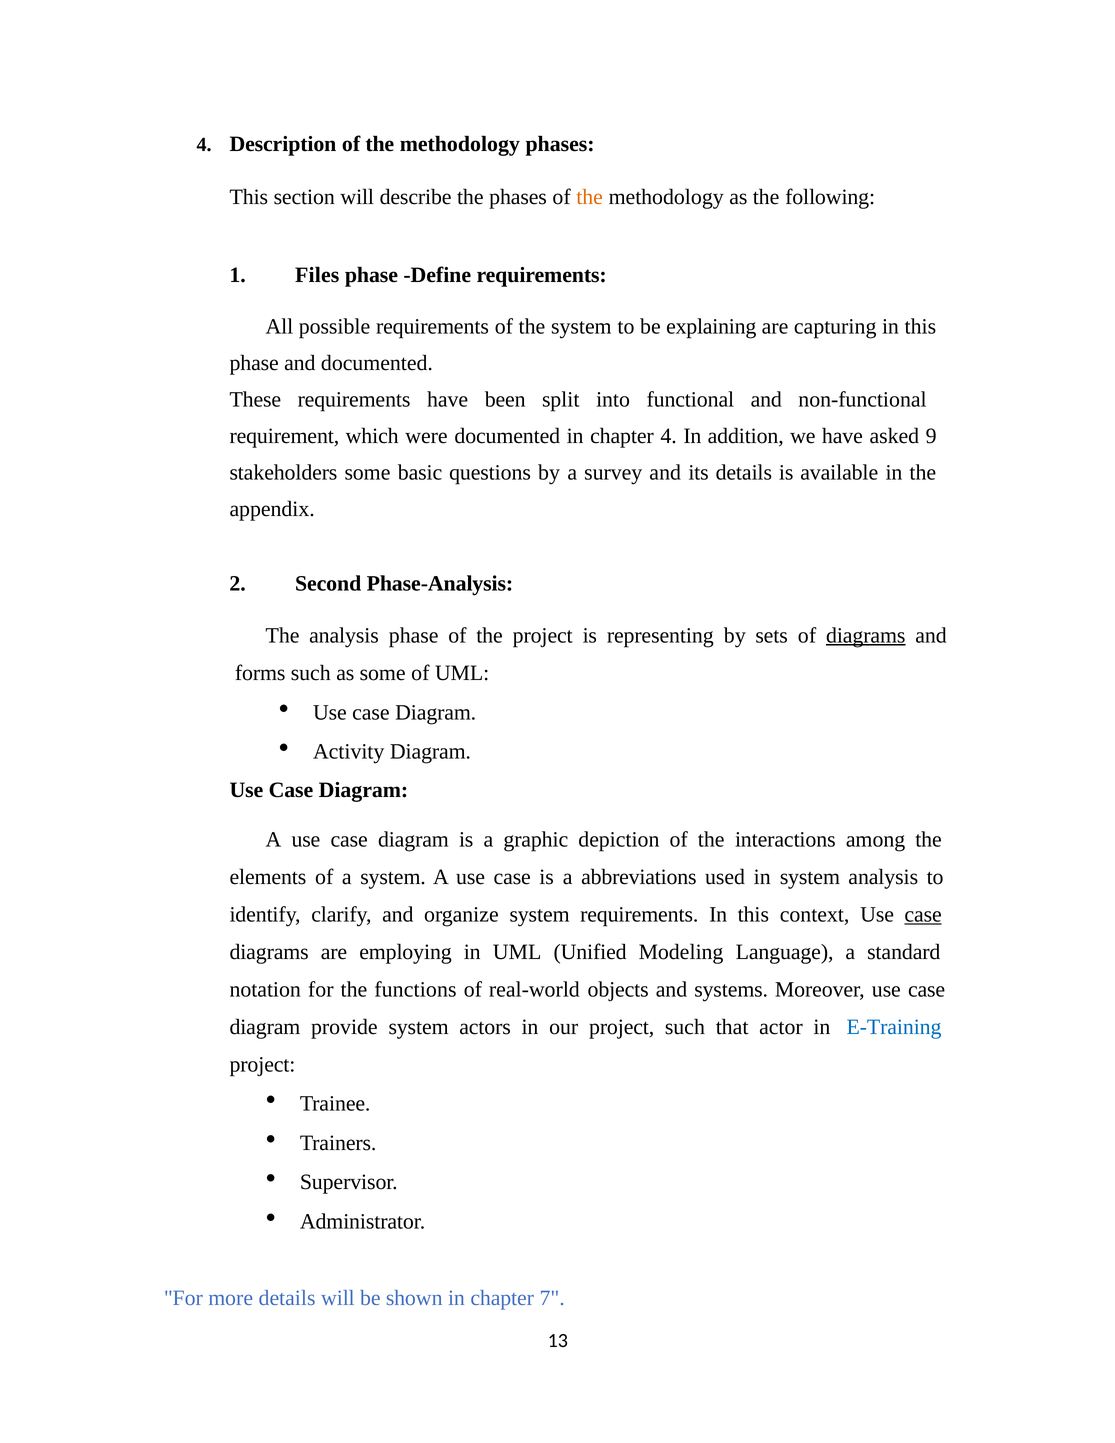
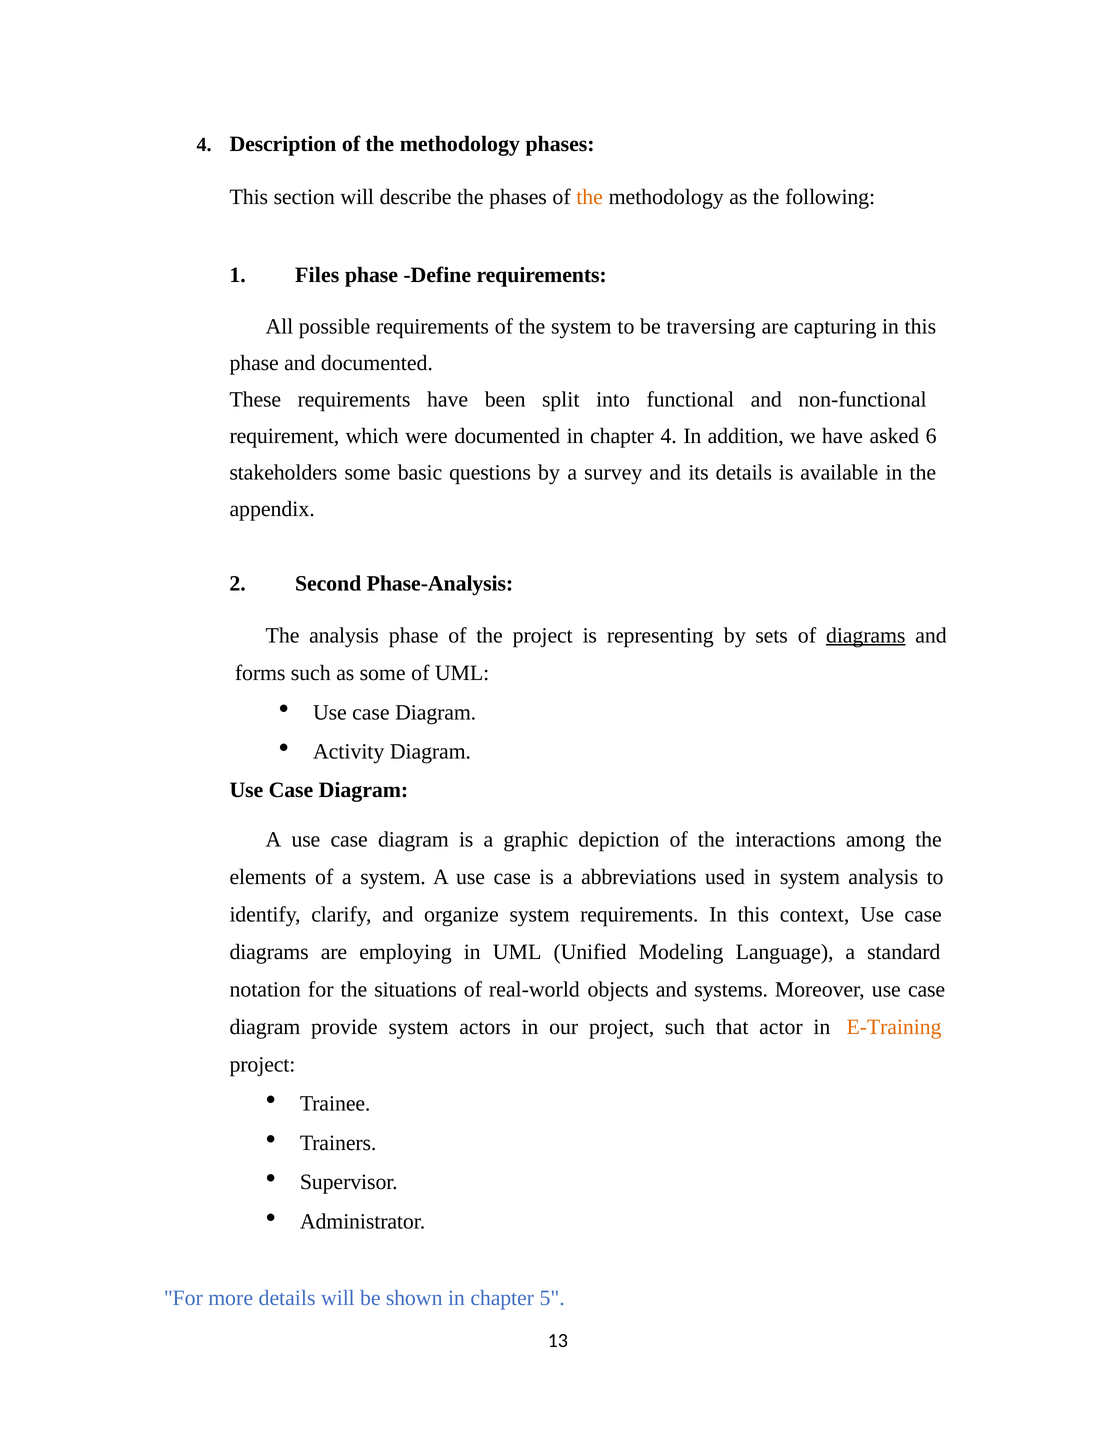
explaining: explaining -> traversing (711, 327)
9: 9 -> 6 (931, 436)
case underline: present -> none (923, 915)
functions: functions -> situations (416, 990)
E-Training colour: blue -> orange (894, 1027)
7: 7 -> 5 (552, 1298)
